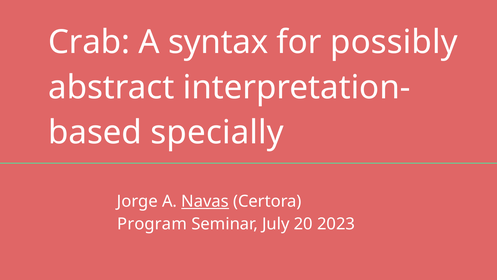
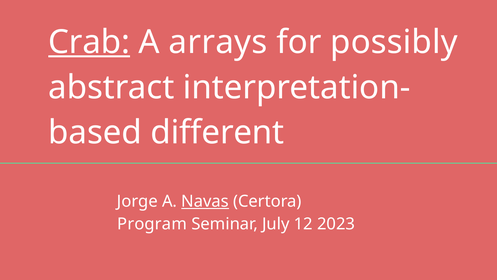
Crab underline: none -> present (89, 42)
syntax: syntax -> arrays (218, 42)
specially: specially -> different (217, 132)
20: 20 -> 12 (303, 224)
